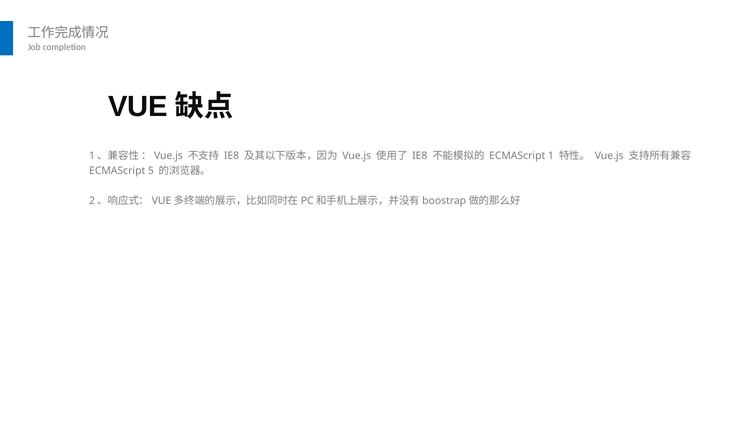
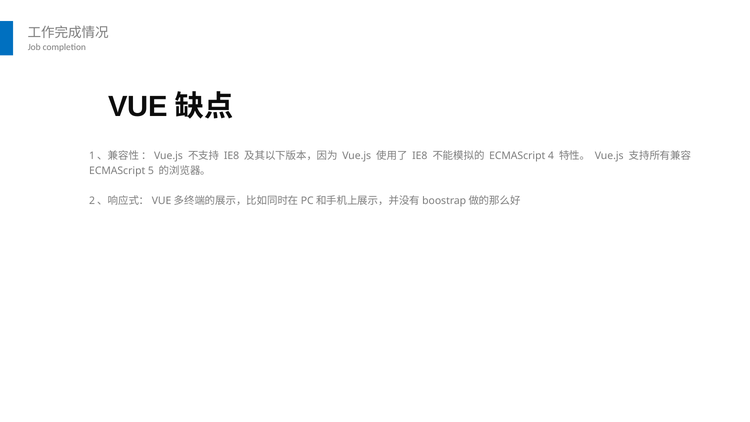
1: 1 -> 4 (551, 156)
